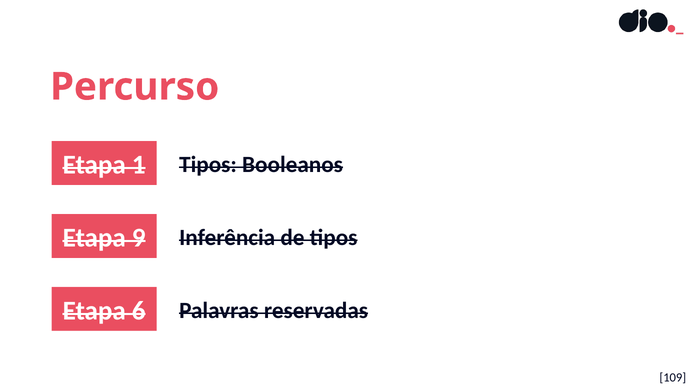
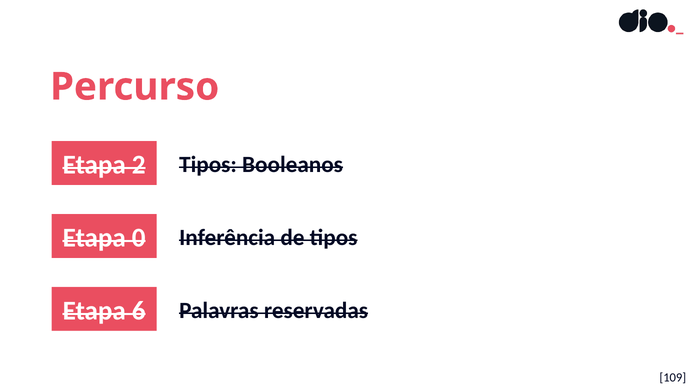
1: 1 -> 2 (139, 165)
9: 9 -> 0 (139, 238)
